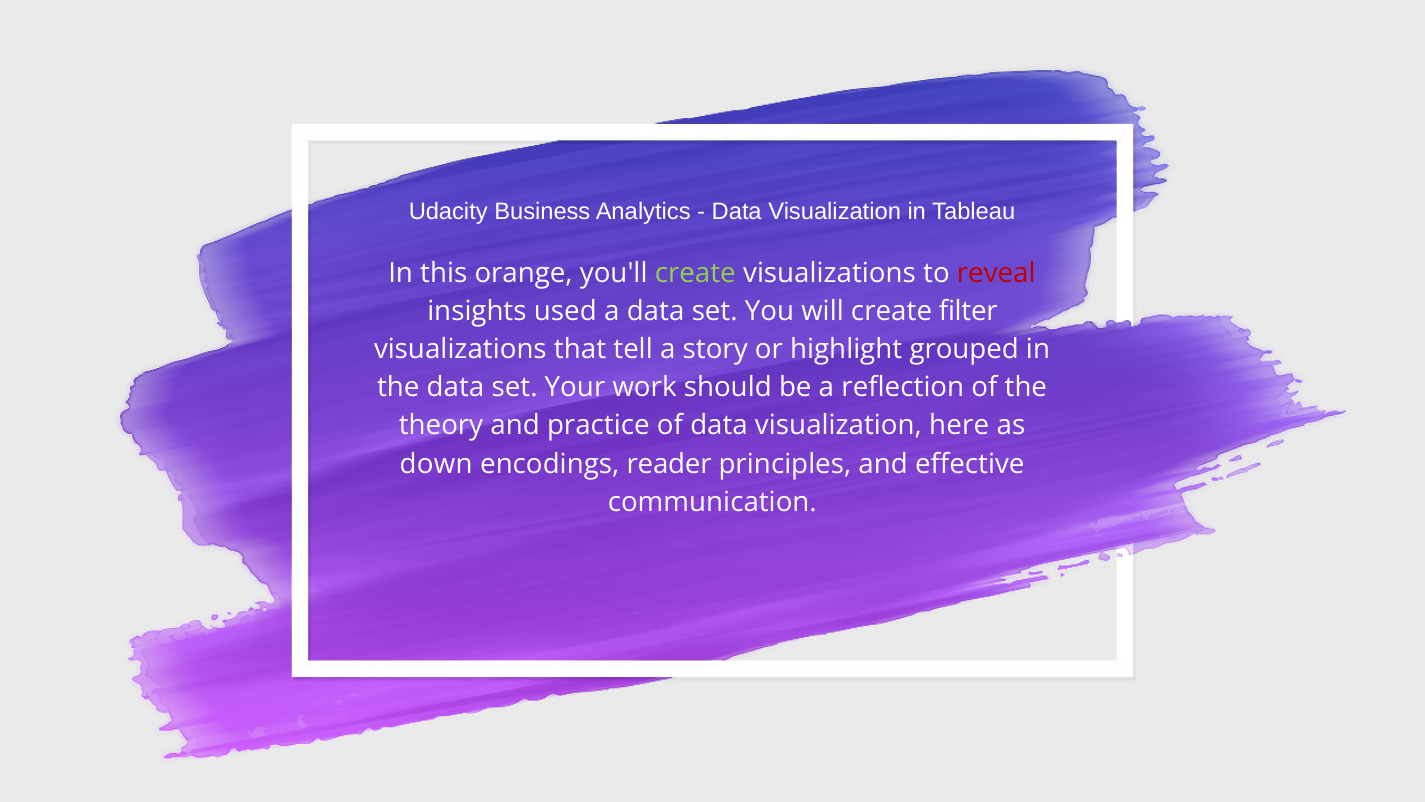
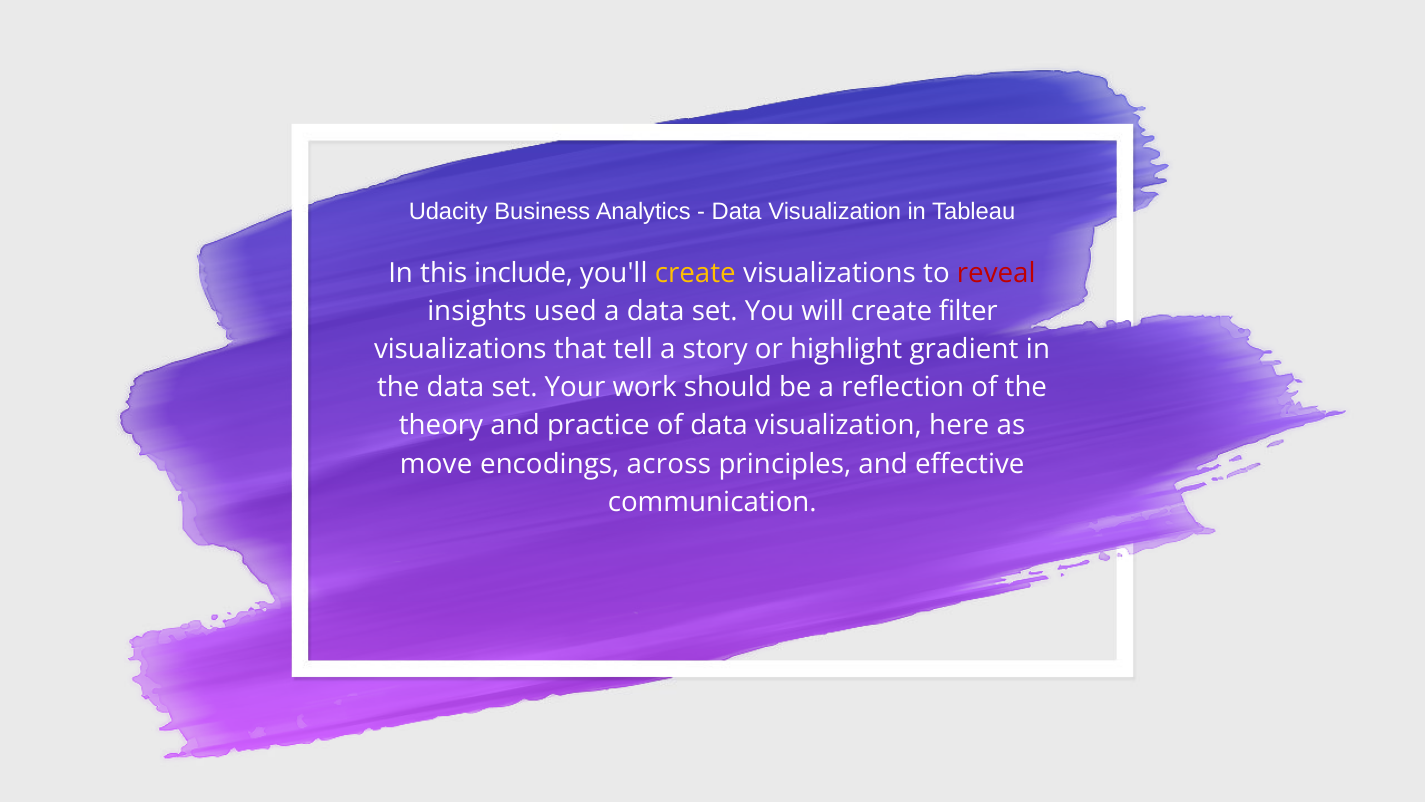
orange: orange -> include (524, 273)
create colour: light green -> yellow (695, 273)
grouped: grouped -> gradient (964, 349)
down: down -> move (436, 464)
reader: reader -> across (669, 464)
